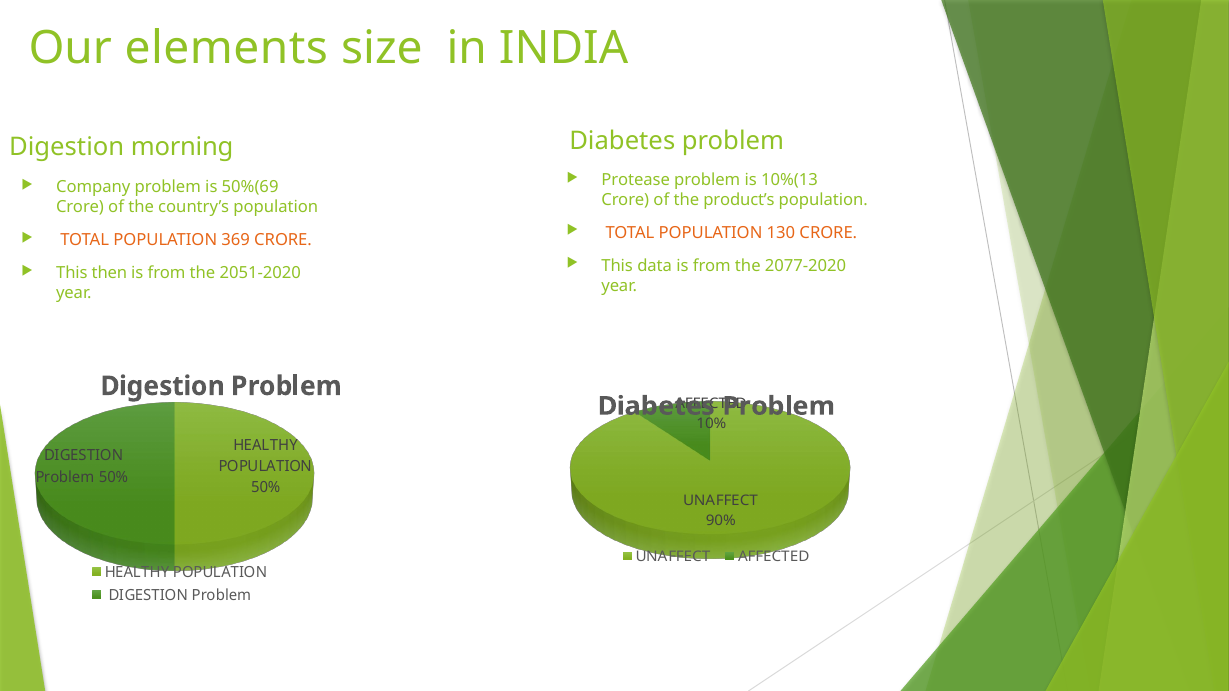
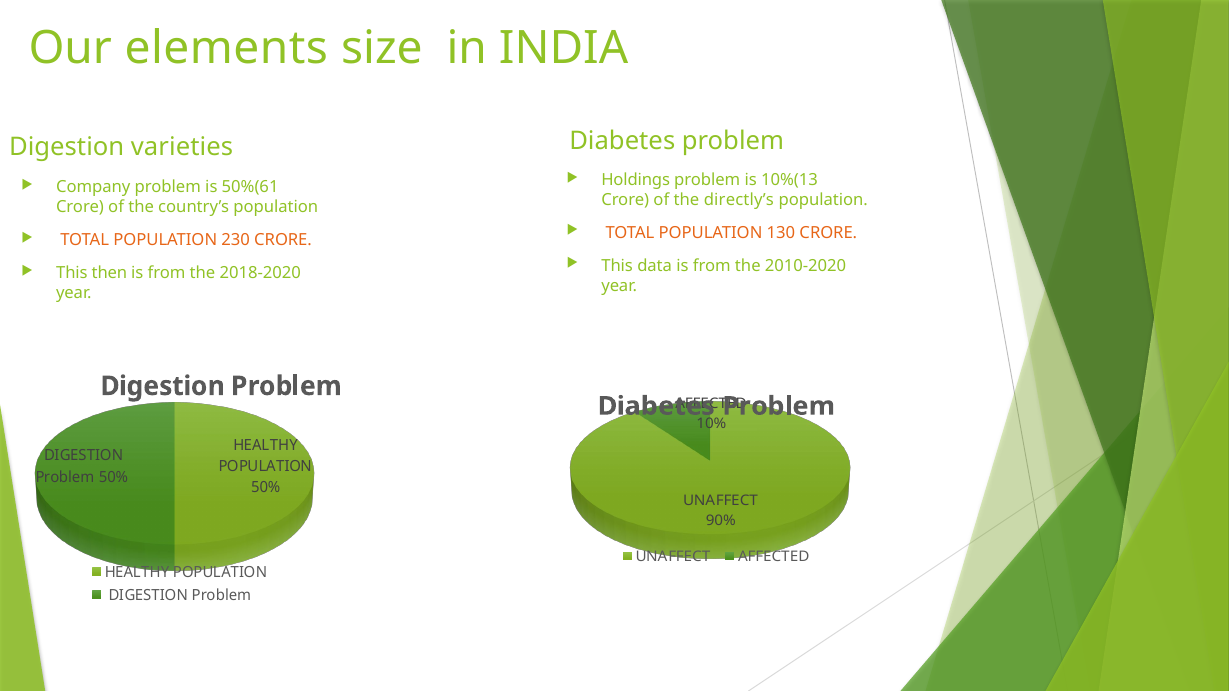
morning: morning -> varieties (182, 147)
Protease: Protease -> Holdings (636, 180)
50%(69: 50%(69 -> 50%(61 (250, 188)
product’s: product’s -> directly’s (739, 200)
369: 369 -> 230 (236, 240)
2077-2020: 2077-2020 -> 2010-2020 (806, 266)
2051-2020: 2051-2020 -> 2018-2020 (260, 273)
